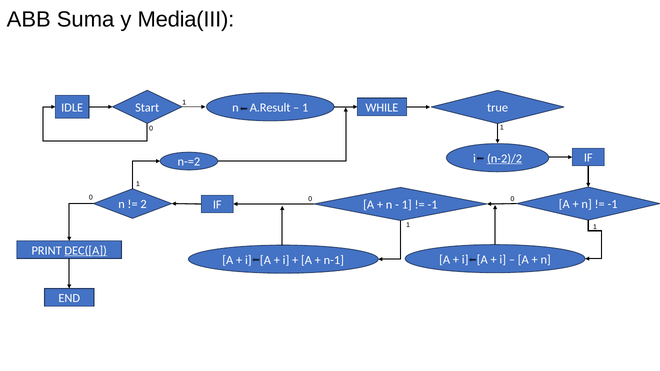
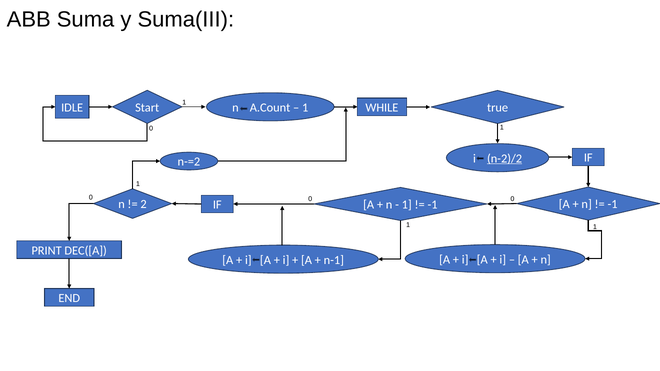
Media(III: Media(III -> Suma(III (186, 20)
A.Result: A.Result -> A.Count (270, 108)
DEC([A underline: present -> none (86, 251)
